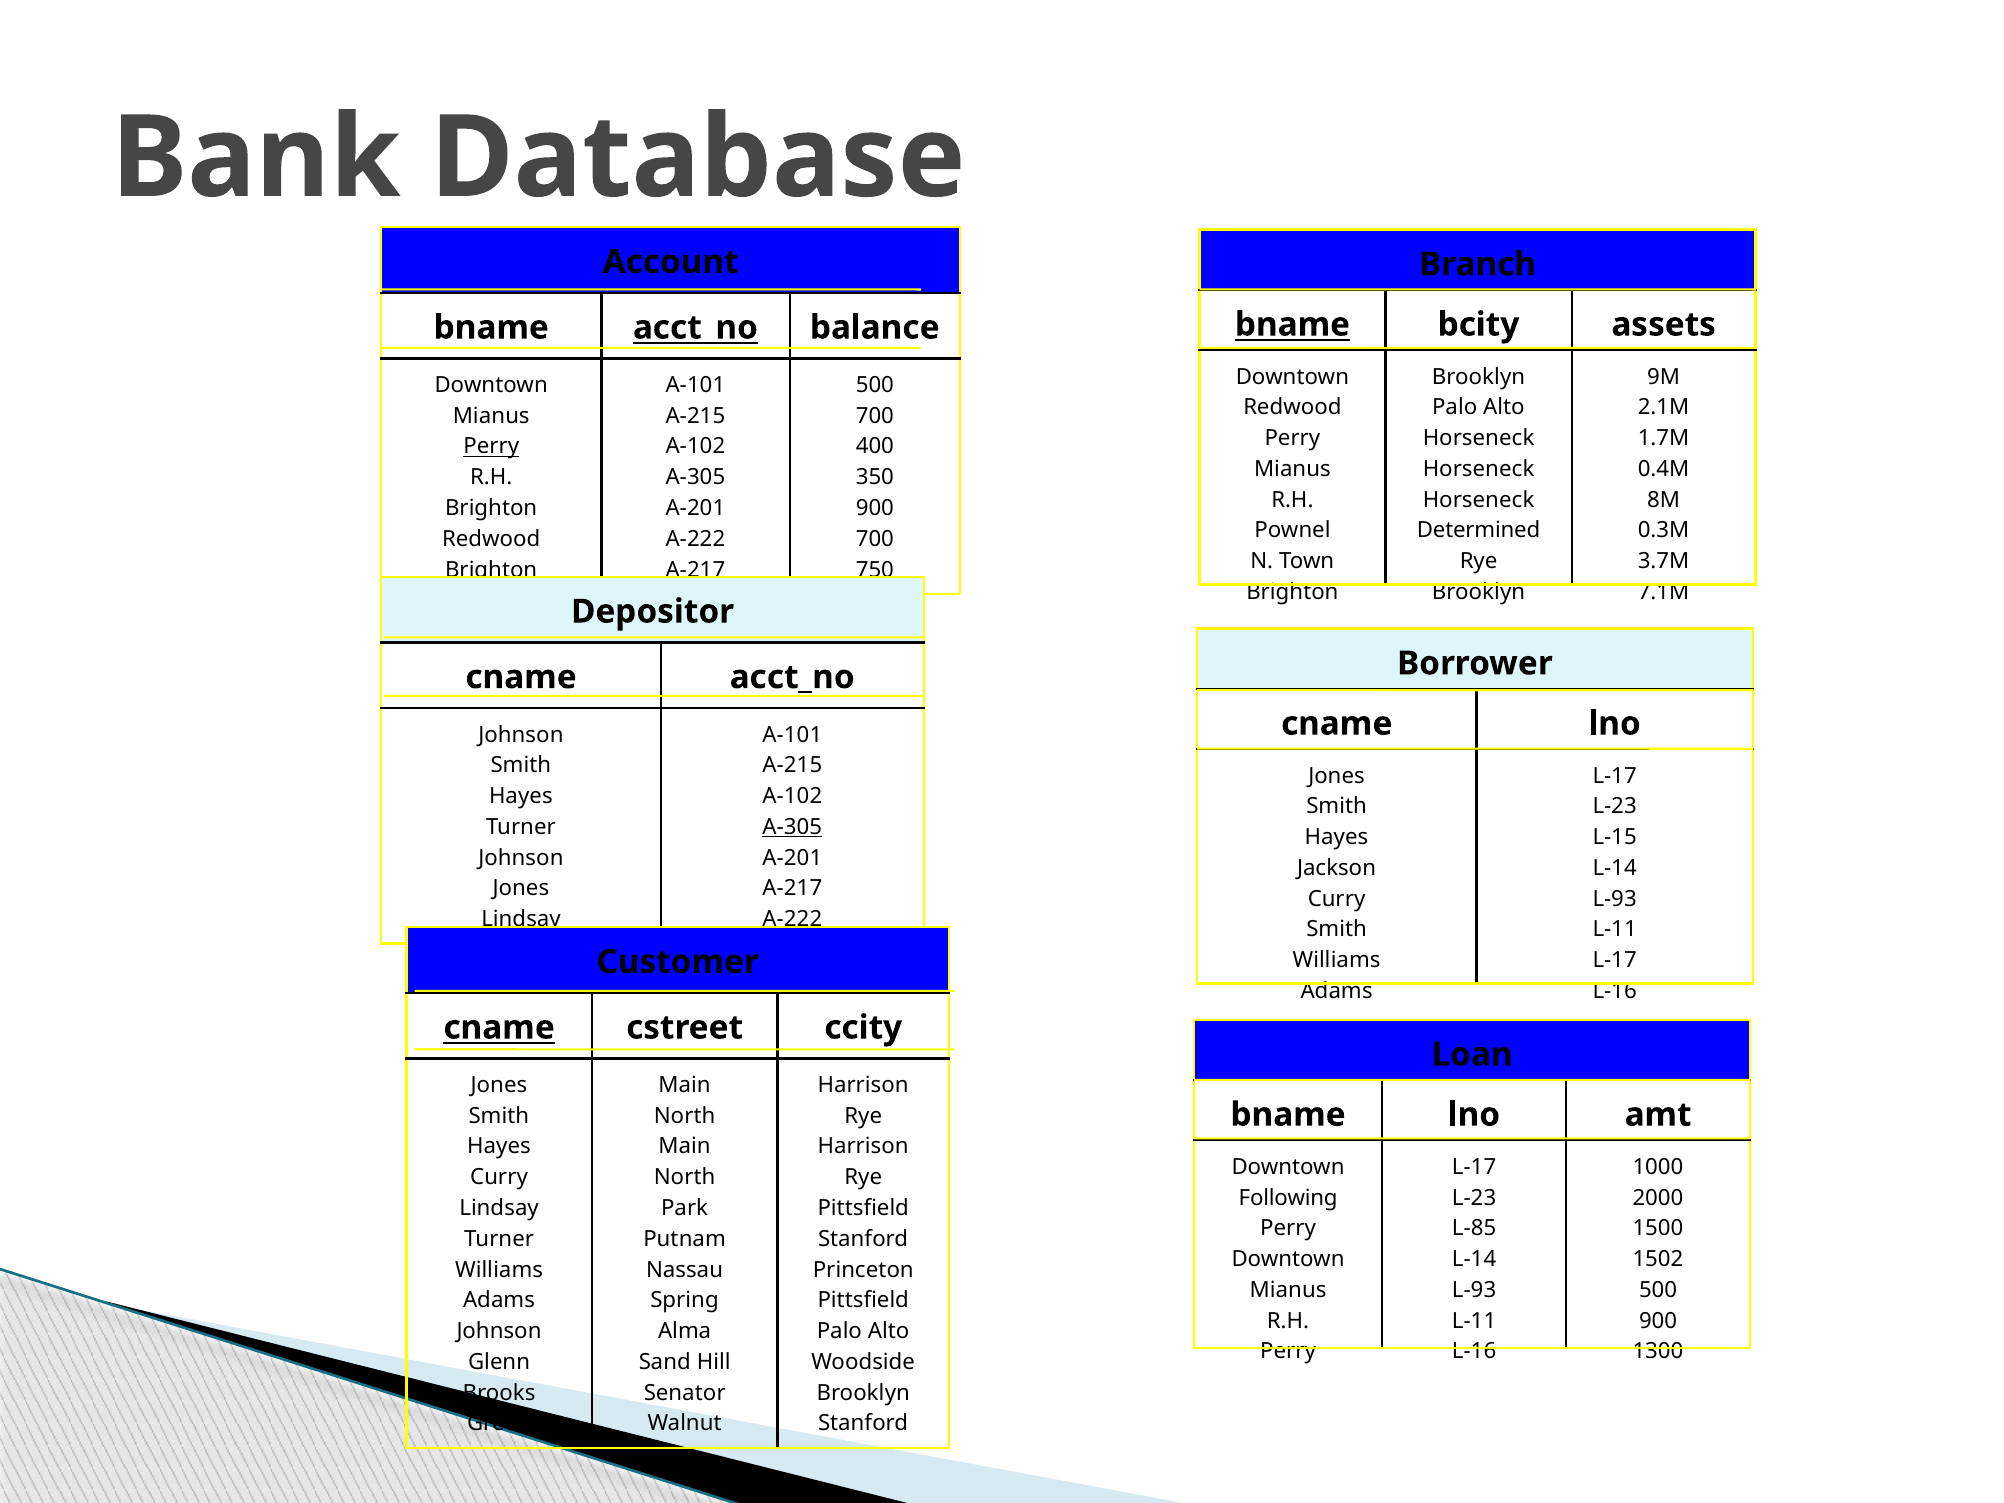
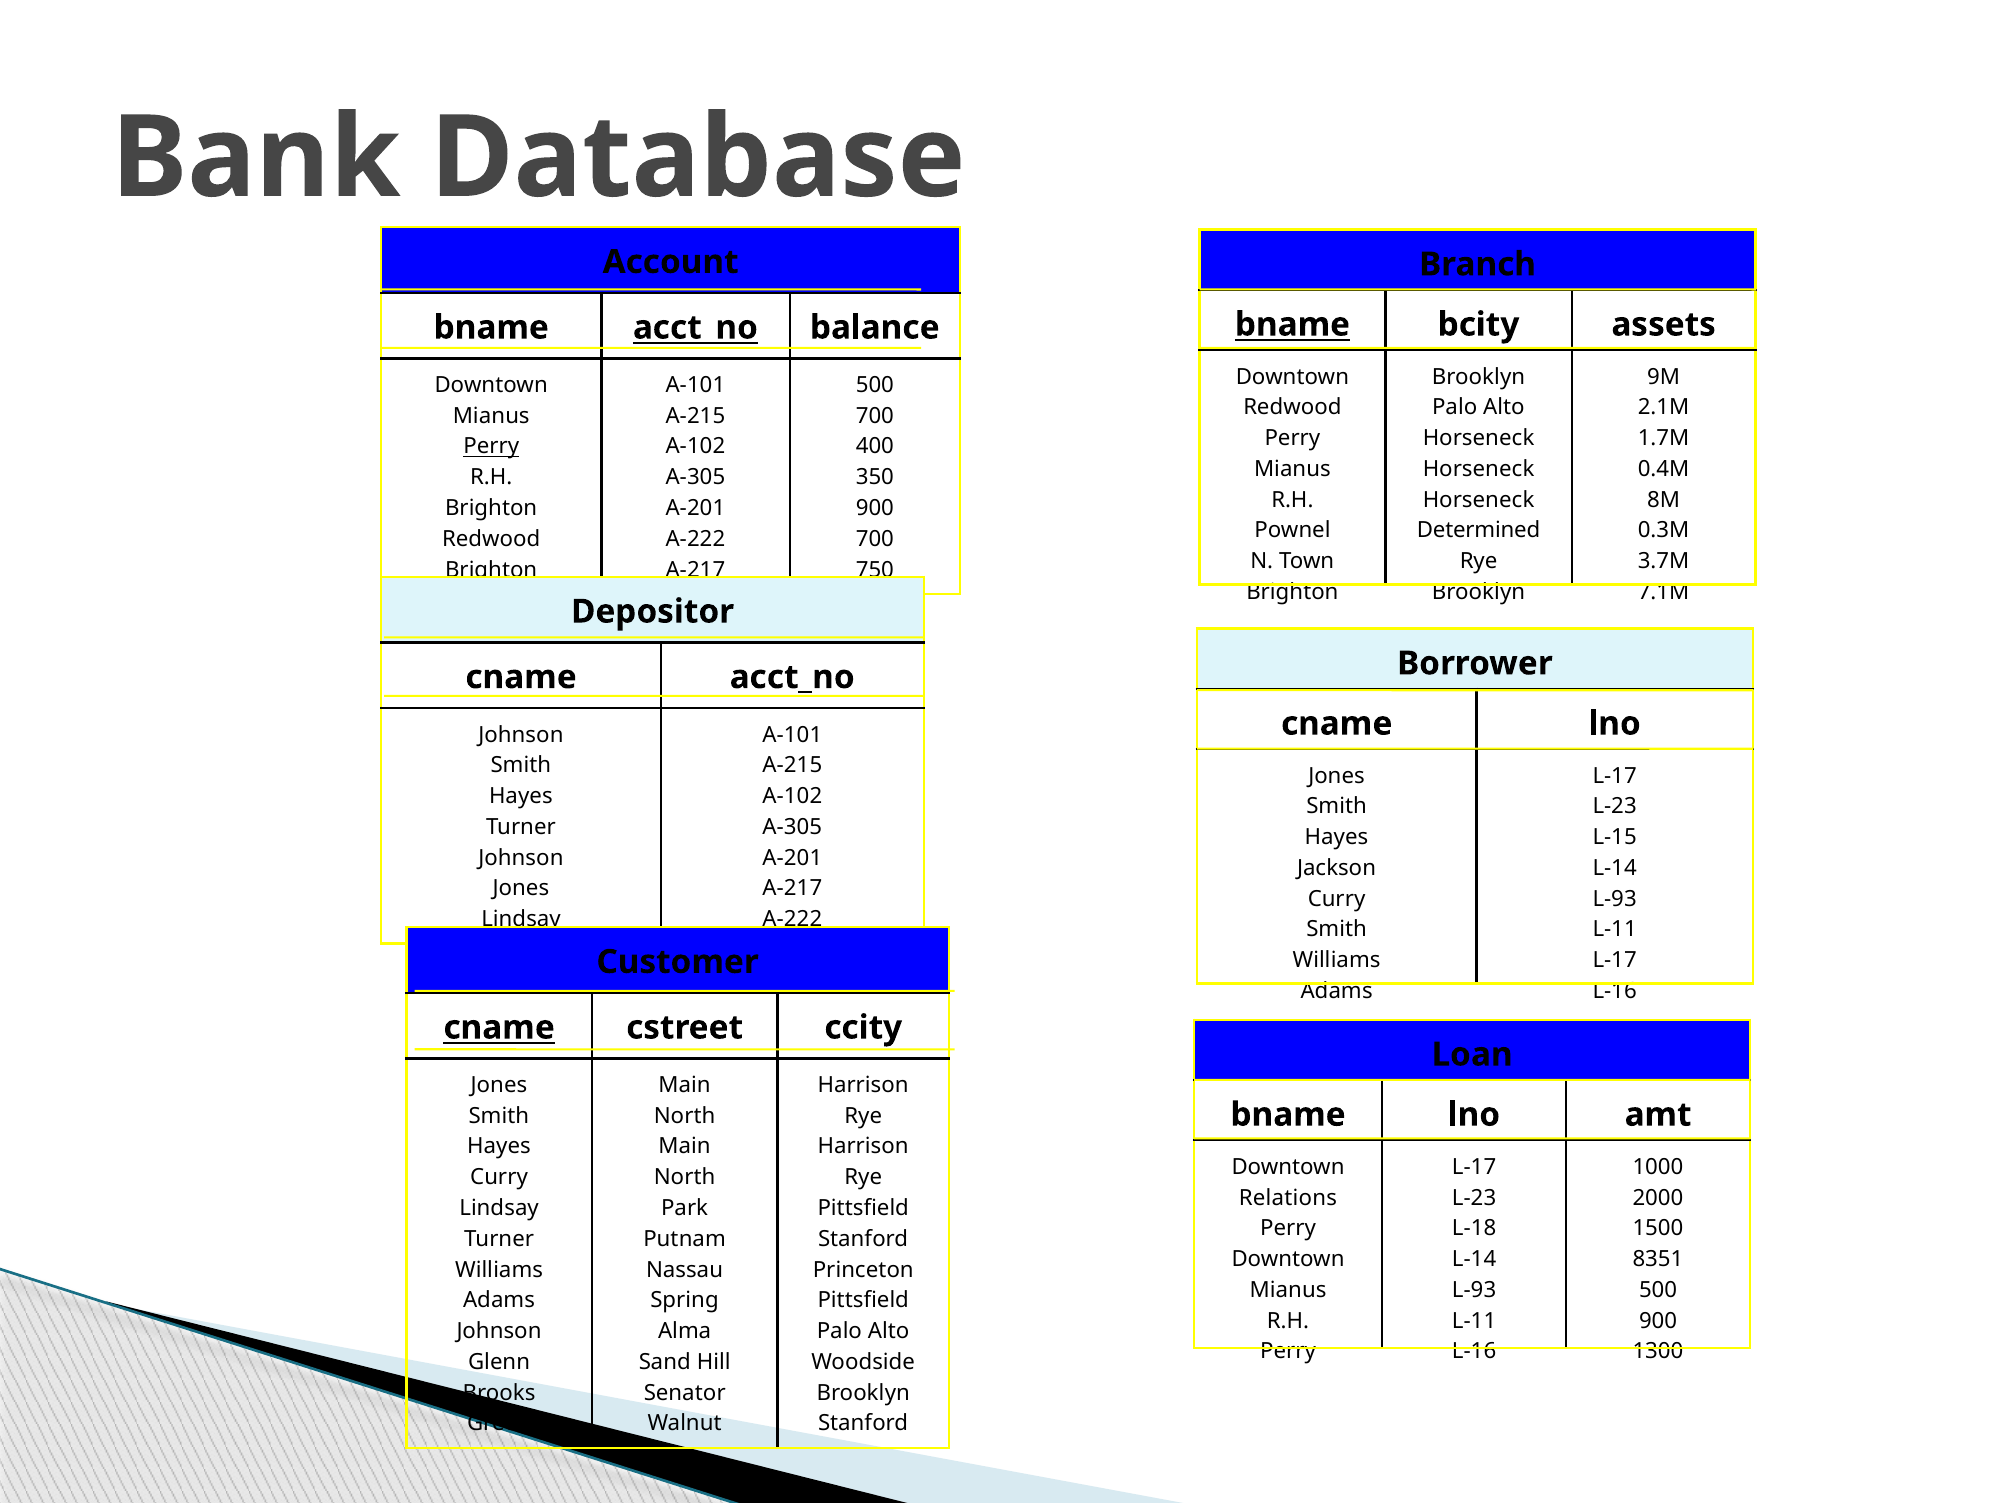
A-305 underline: present -> none (792, 827)
Following: Following -> Relations (1288, 1198)
L-85: L-85 -> L-18 (1474, 1228)
1502: 1502 -> 8351 (1658, 1259)
